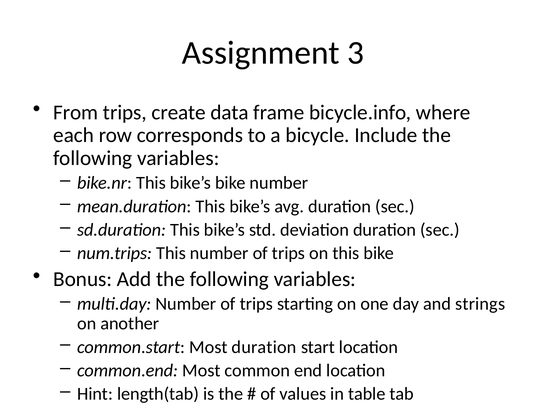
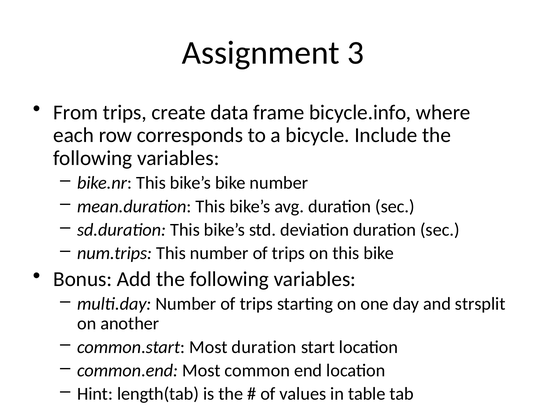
strings: strings -> strsplit (480, 304)
